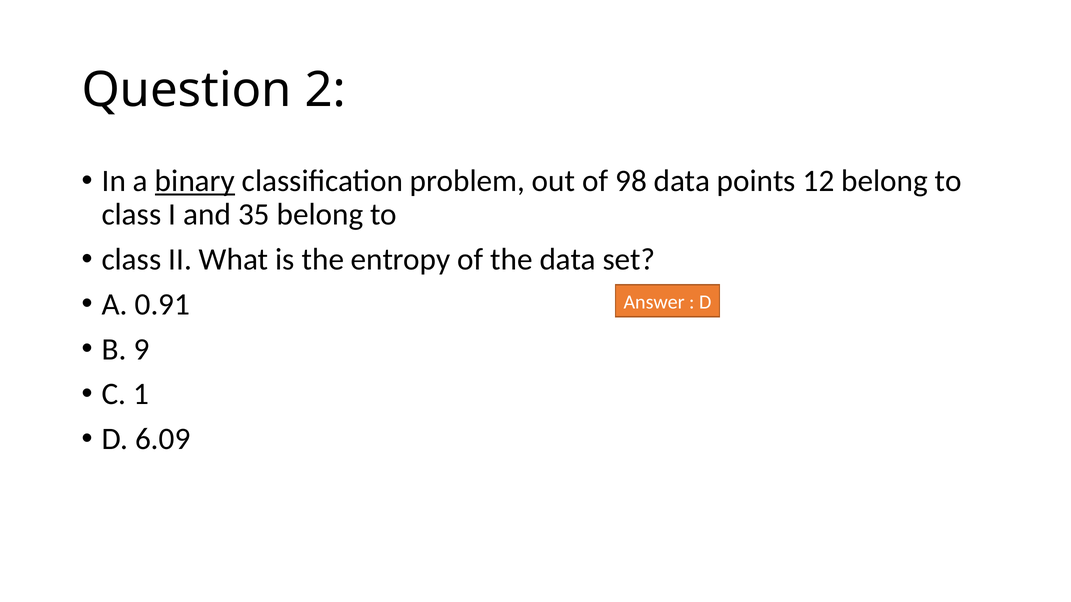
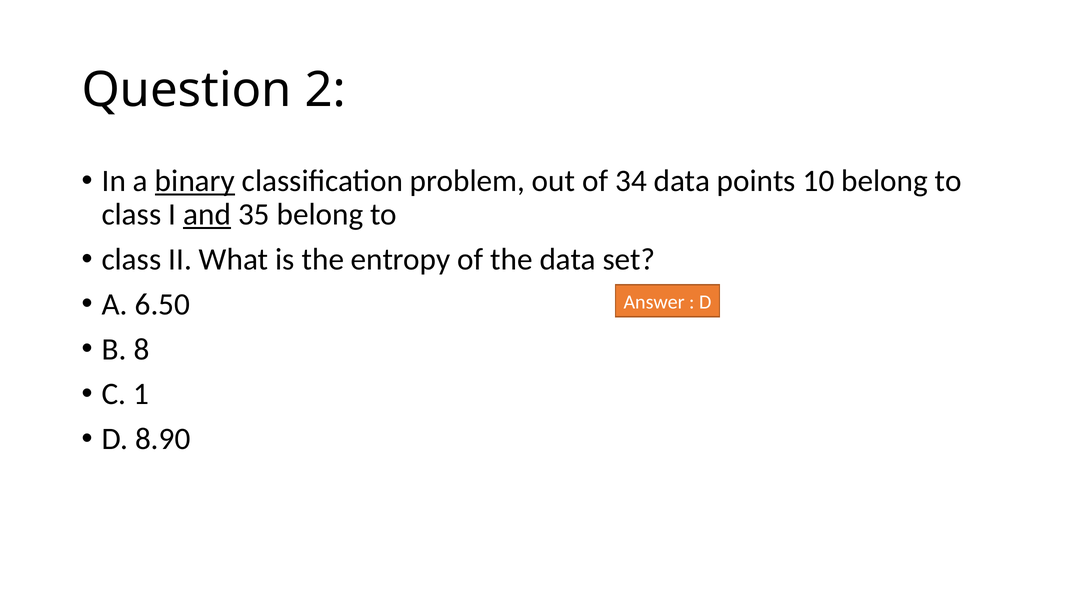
98: 98 -> 34 (631, 181)
12: 12 -> 10 (819, 181)
and underline: none -> present (207, 215)
0.91: 0.91 -> 6.50 (162, 305)
9: 9 -> 8 (141, 350)
6.09: 6.09 -> 8.90 (163, 439)
